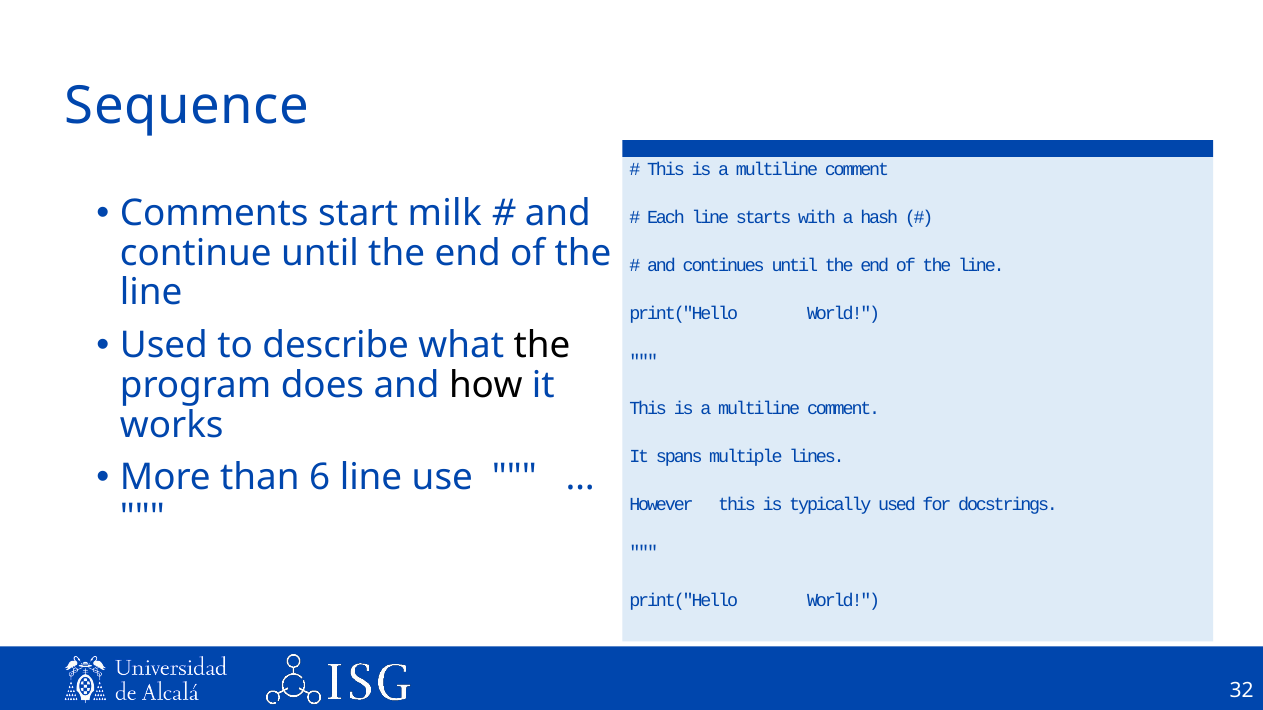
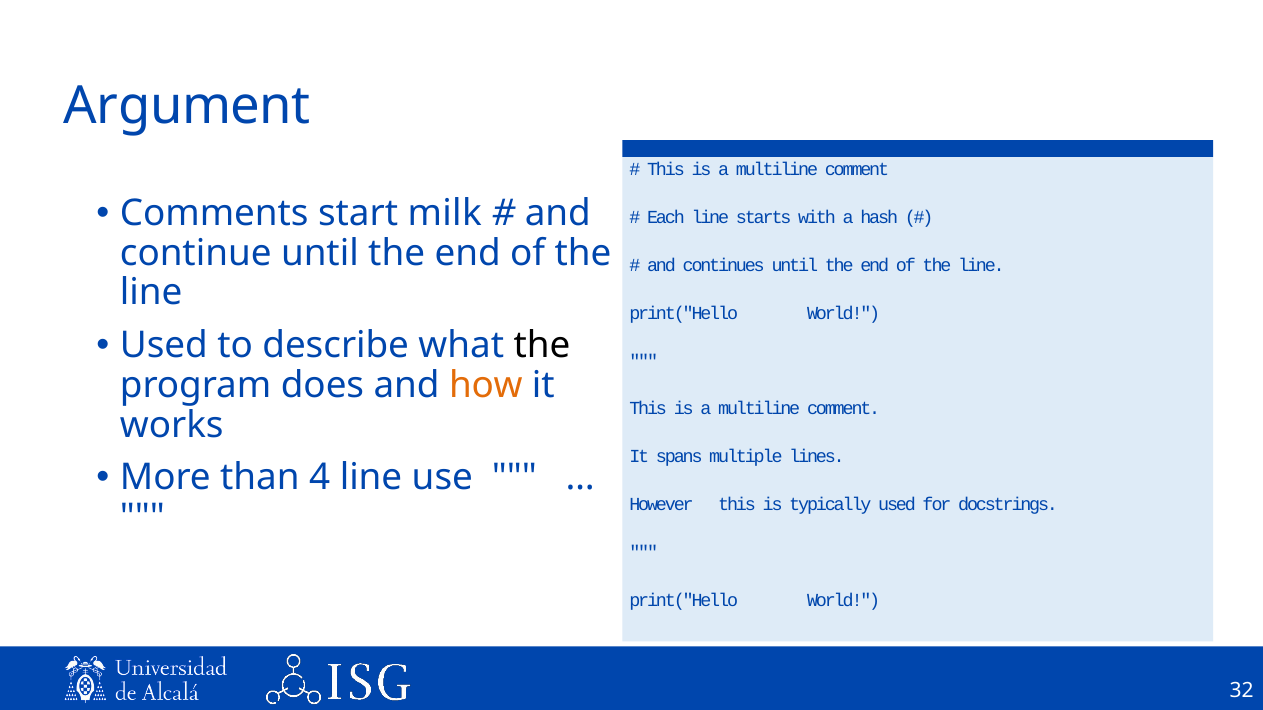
Sequence: Sequence -> Argument (187, 106)
how colour: black -> orange (486, 385)
6: 6 -> 4 (320, 478)
